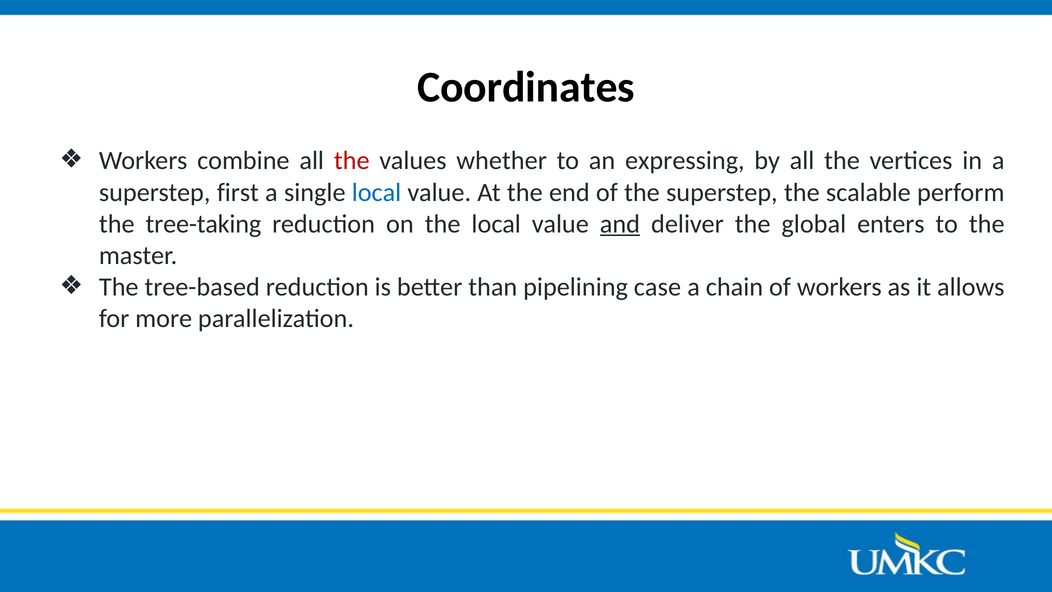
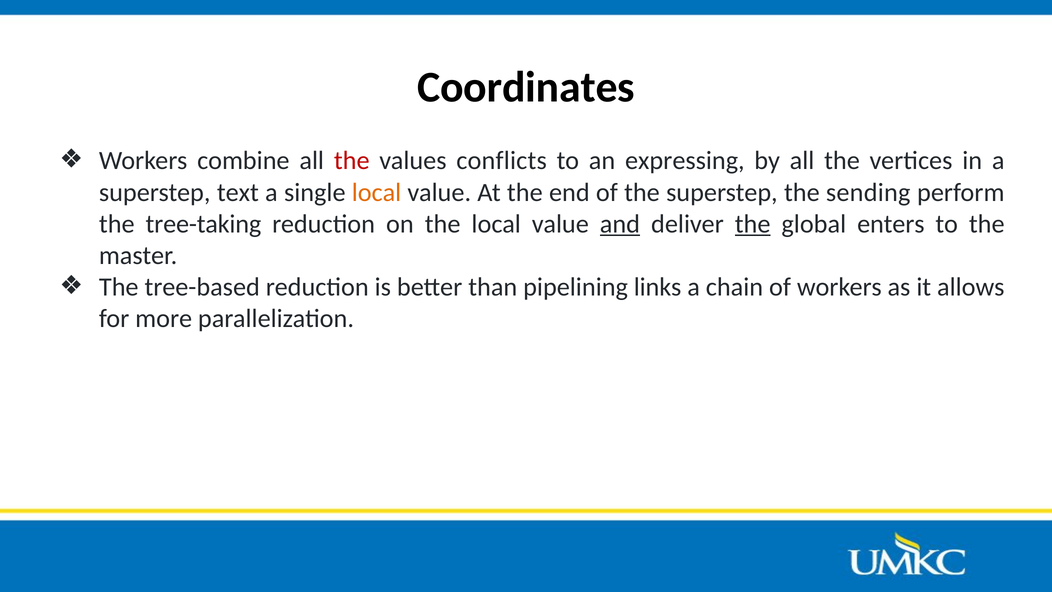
whether: whether -> conflicts (502, 161)
first: first -> text (238, 192)
local colour: blue -> orange (377, 192)
scalable: scalable -> sending (868, 192)
the underline: none -> present (753, 224)
case: case -> links (658, 287)
